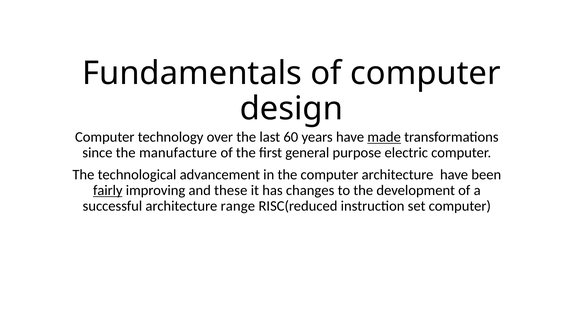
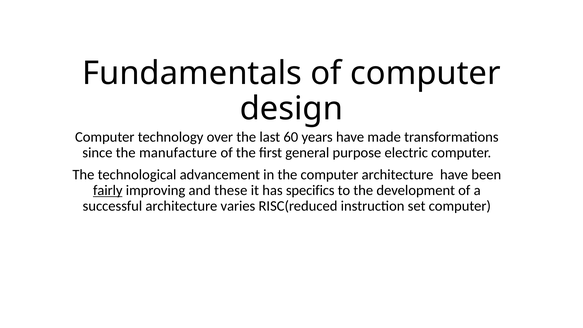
made underline: present -> none (384, 137)
changes: changes -> specifics (310, 190)
range: range -> varies (238, 206)
